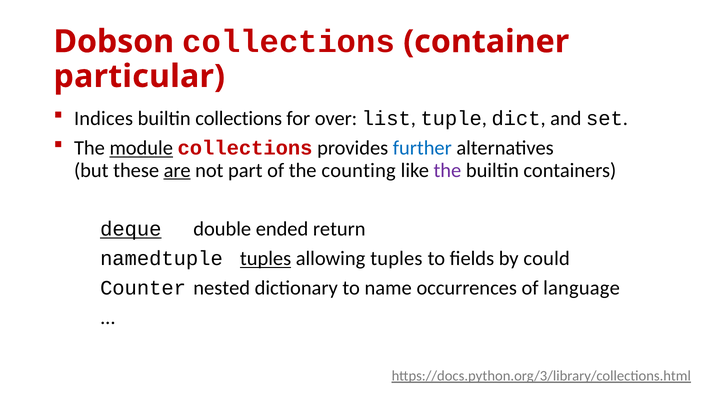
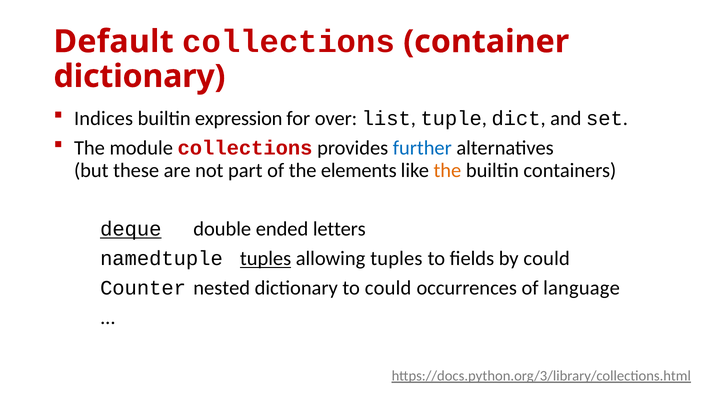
Dobson: Dobson -> Default (114, 42)
particular: particular -> dictionary (139, 76)
builtin collections: collections -> expression (239, 119)
module underline: present -> none (141, 148)
are underline: present -> none (177, 170)
counting: counting -> elements (359, 170)
the colour: purple -> orange (447, 170)
return: return -> letters (339, 229)
to name: name -> could (388, 288)
